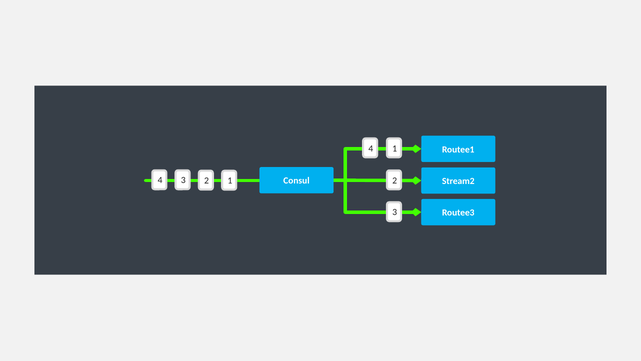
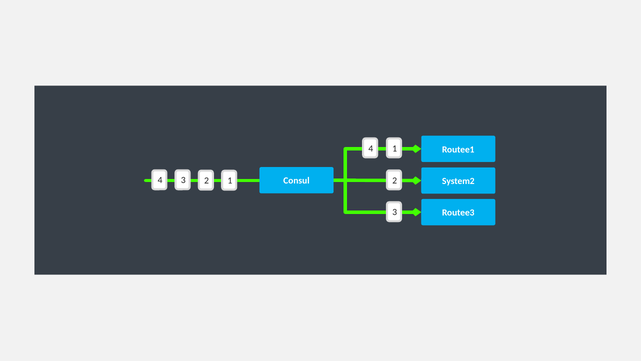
Stream2: Stream2 -> System2 (458, 181)
